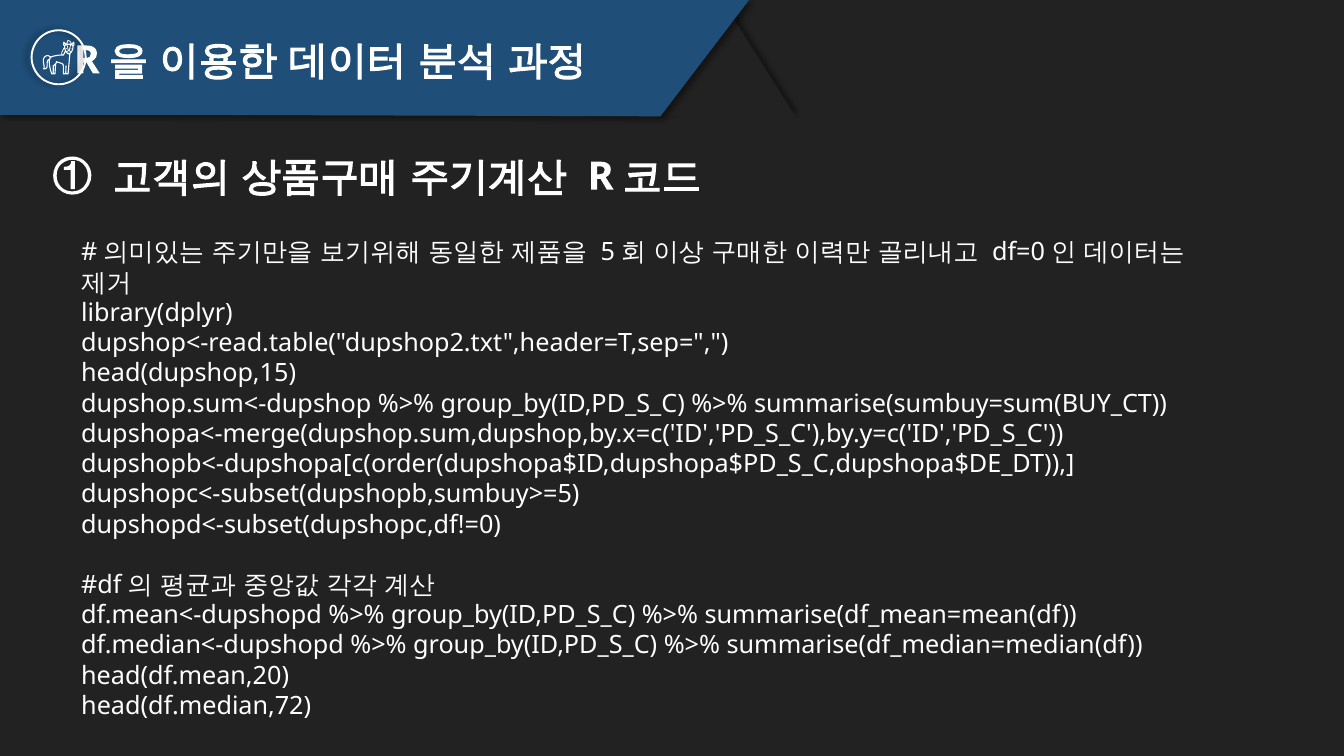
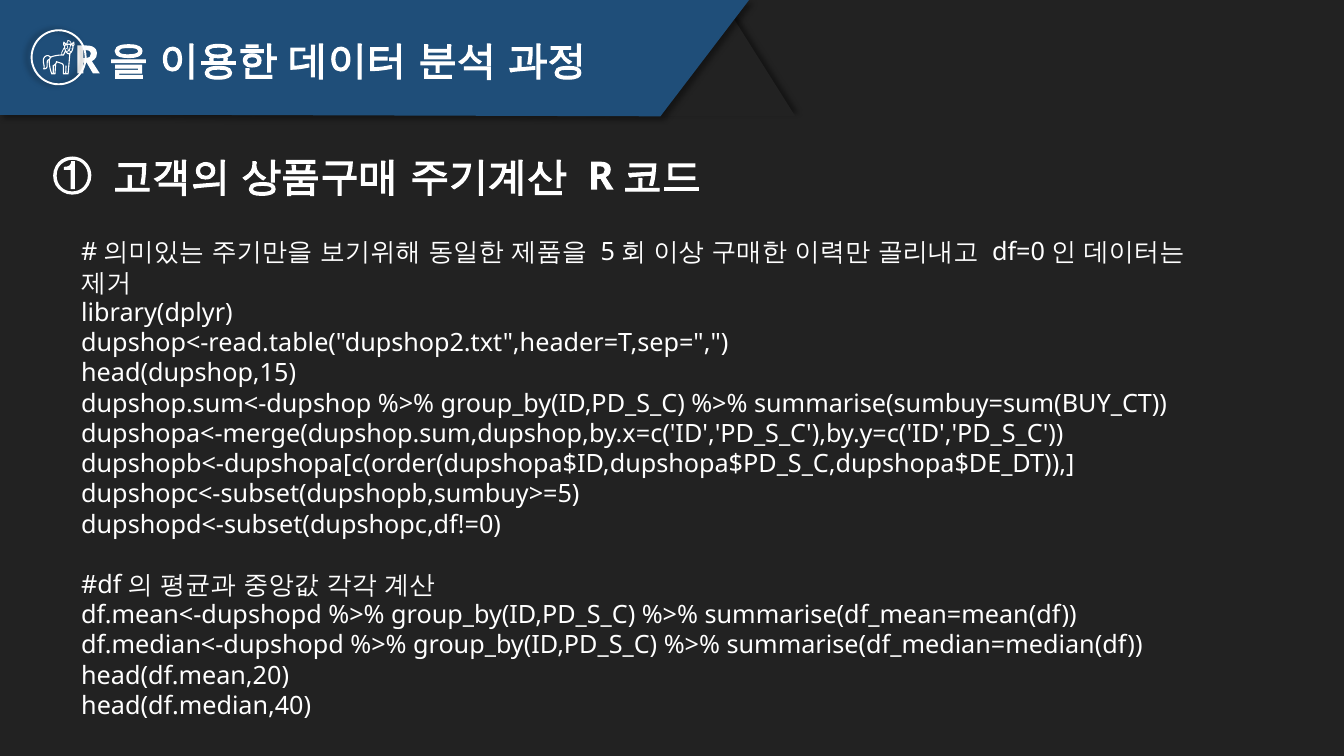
head(df.median,72: head(df.median,72 -> head(df.median,40 (196, 706)
